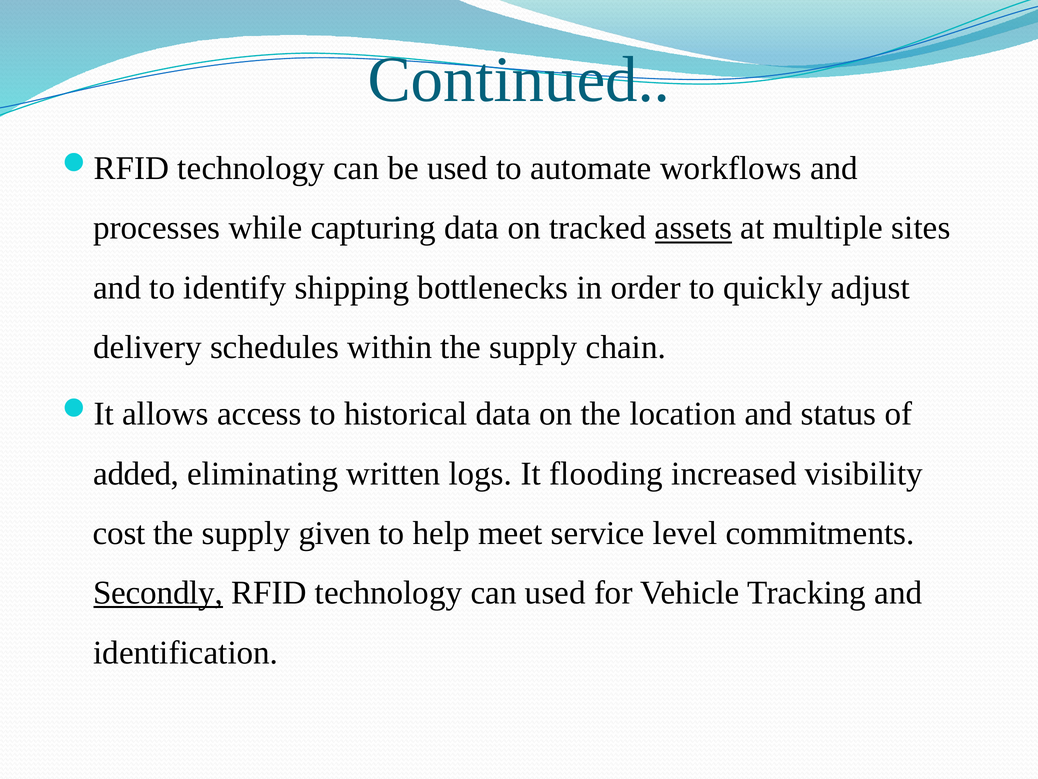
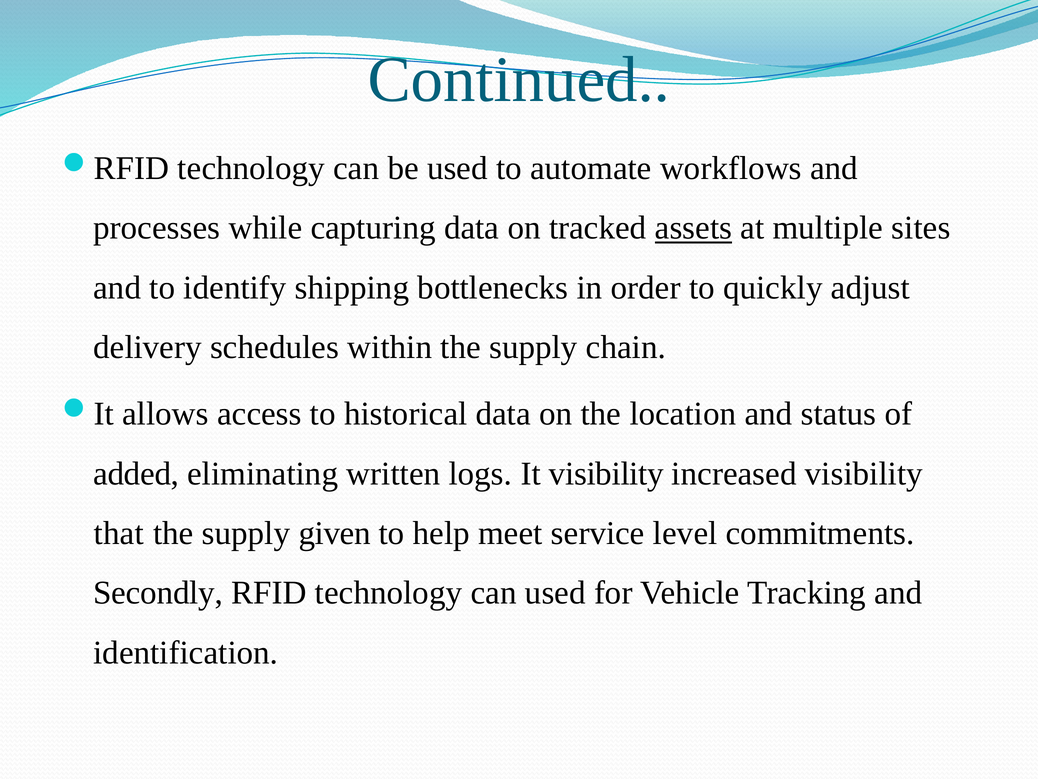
It flooding: flooding -> visibility (606, 473)
cost: cost -> that (119, 533)
Secondly underline: present -> none (158, 593)
